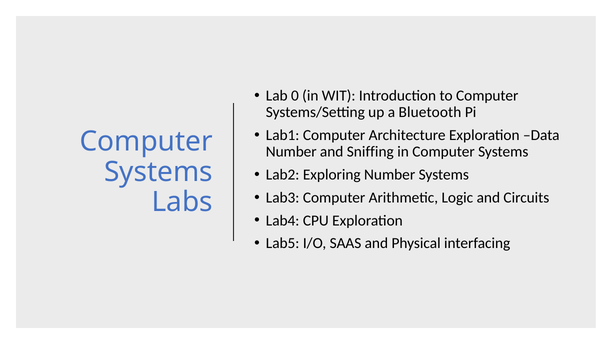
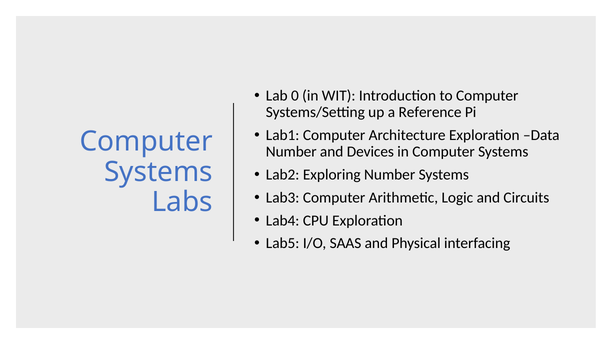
Bluetooth: Bluetooth -> Reference (430, 113)
Sniffing: Sniffing -> Devices (370, 152)
